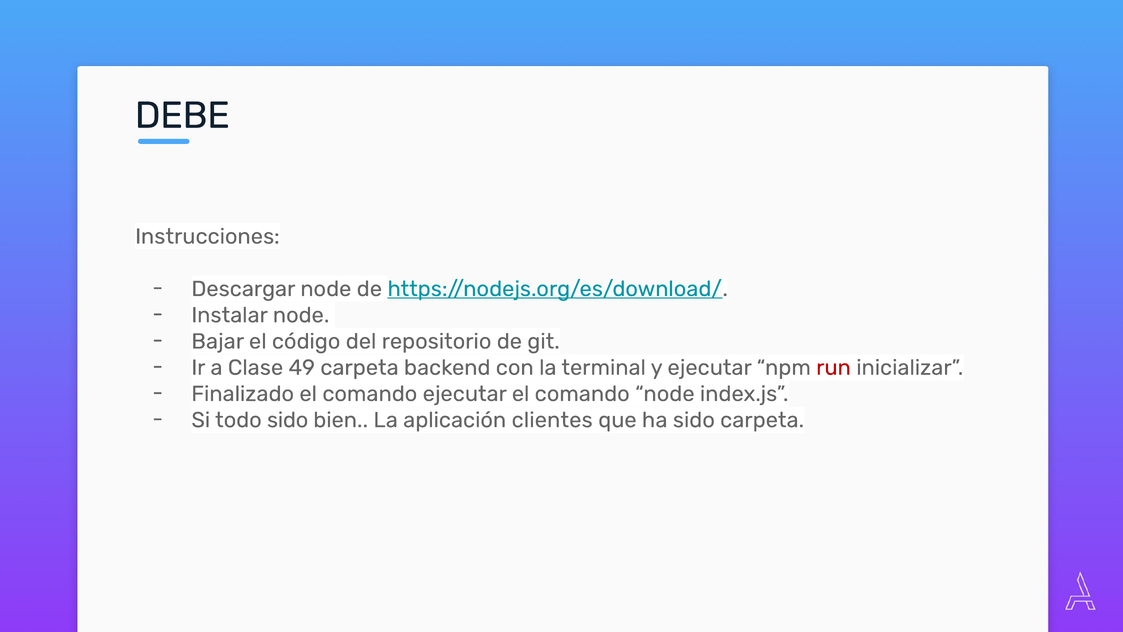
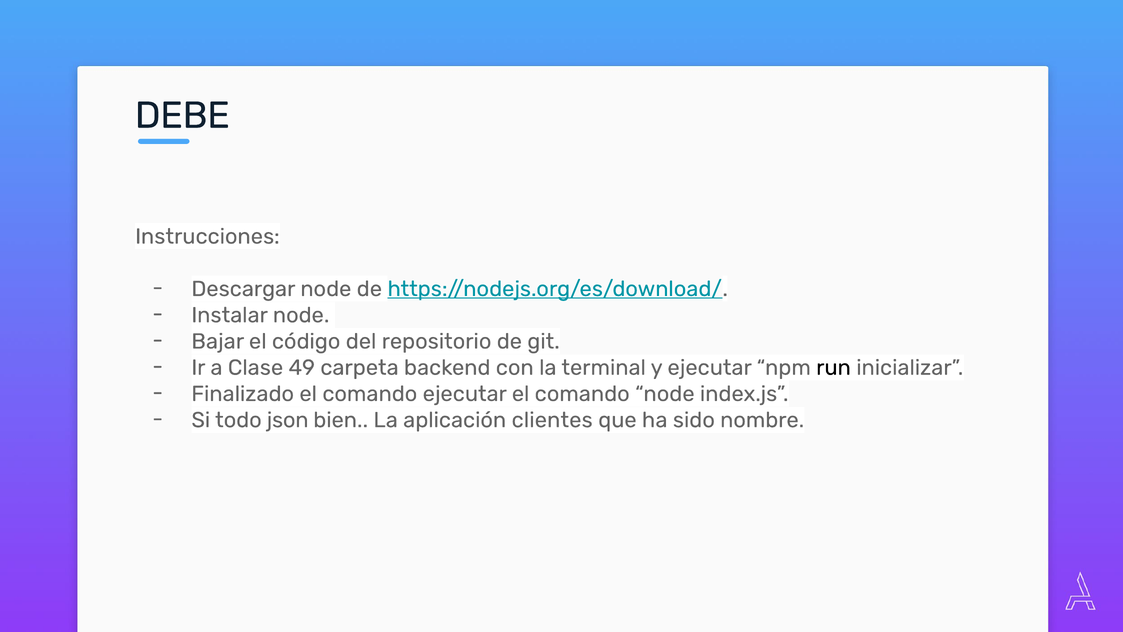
run colour: red -> black (833, 367)
todo sido: sido -> json (288, 420)
sido carpeta: carpeta -> nombre (762, 420)
